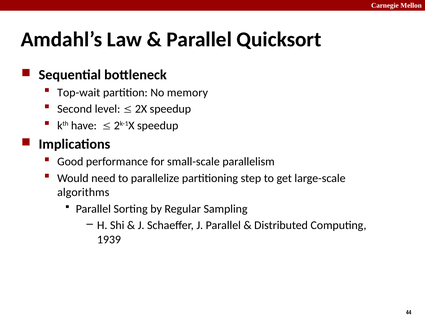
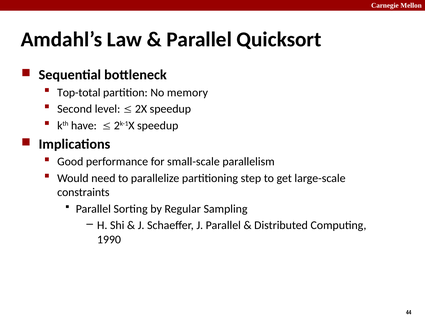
Top-wait: Top-wait -> Top-total (79, 93)
algorithms: algorithms -> constraints (83, 193)
1939: 1939 -> 1990 (109, 240)
